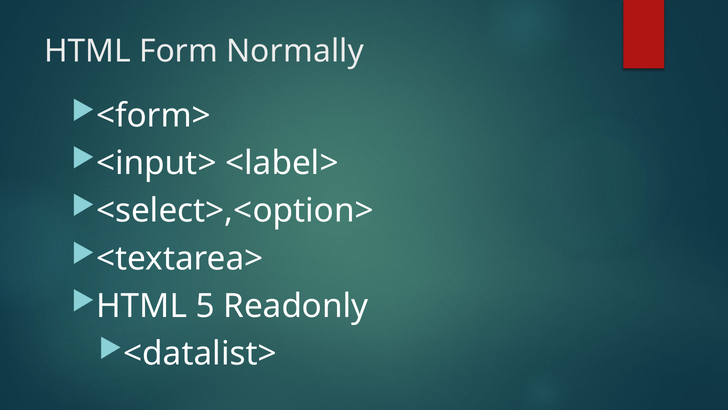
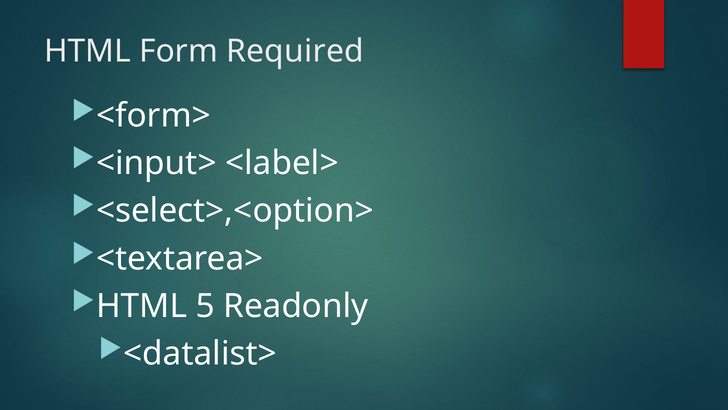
Normally: Normally -> Required (295, 51)
